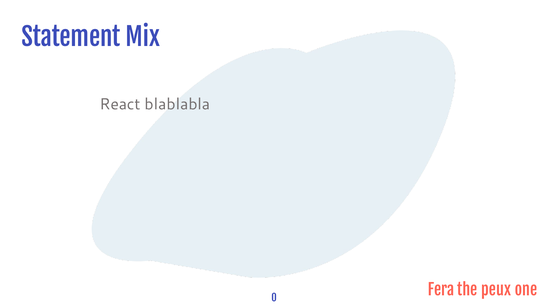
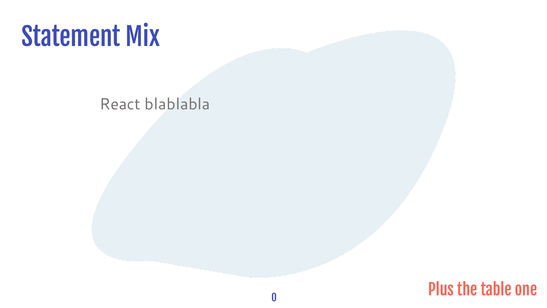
Fera: Fera -> Plus (441, 290)
peux: peux -> table (496, 290)
